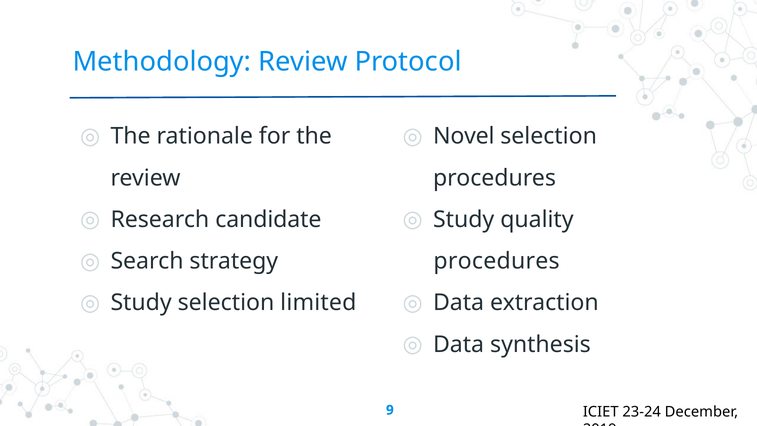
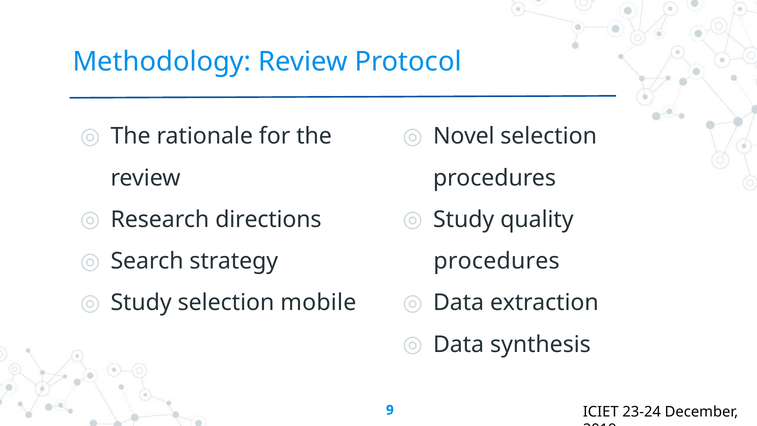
candidate: candidate -> directions (268, 219)
limited: limited -> mobile (318, 303)
